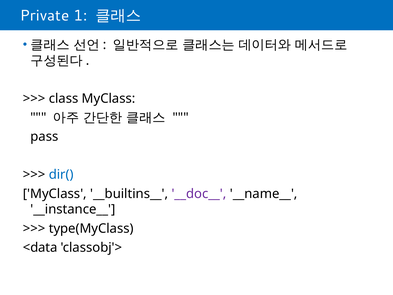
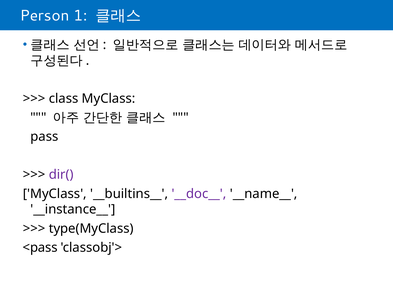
Private: Private -> Person (45, 16)
dir( colour: blue -> purple (61, 175)
<data: <data -> <pass (40, 247)
